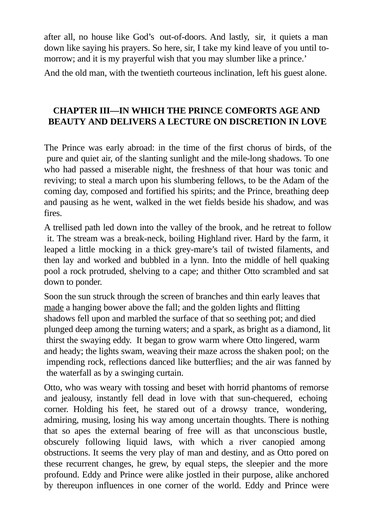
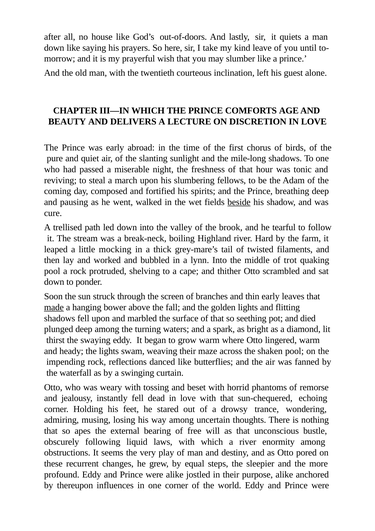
beside underline: none -> present (239, 202)
fires: fires -> cure (53, 213)
retreat: retreat -> tearful (284, 227)
hell: hell -> trot (290, 260)
canopied: canopied -> enormity (279, 442)
